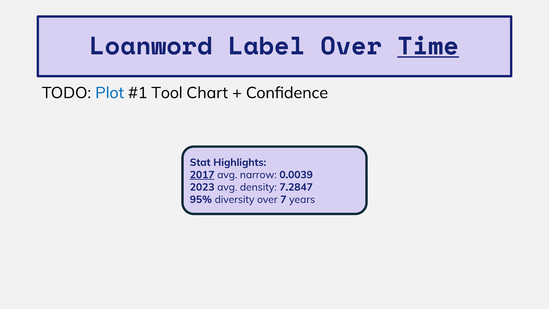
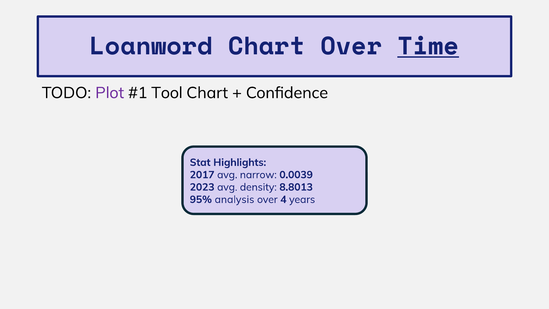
Loanword Label: Label -> Chart (267, 46)
Plot colour: blue -> purple (110, 93)
2017 underline: present -> none (202, 175)
7.2847: 7.2847 -> 8.8013 (296, 187)
diversity: diversity -> analysis (235, 199)
7: 7 -> 4 (283, 199)
